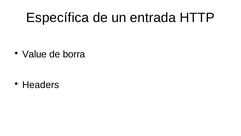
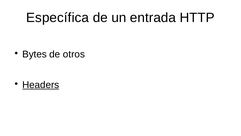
Value: Value -> Bytes (35, 54)
borra: borra -> otros (74, 54)
Headers underline: none -> present (41, 85)
